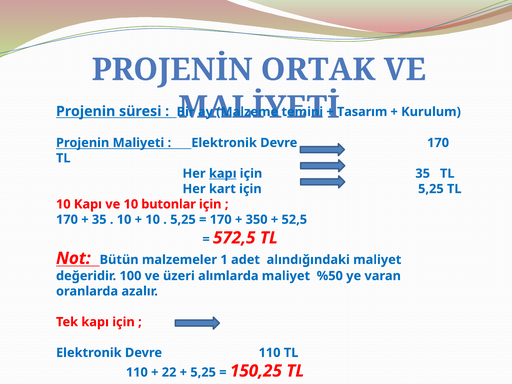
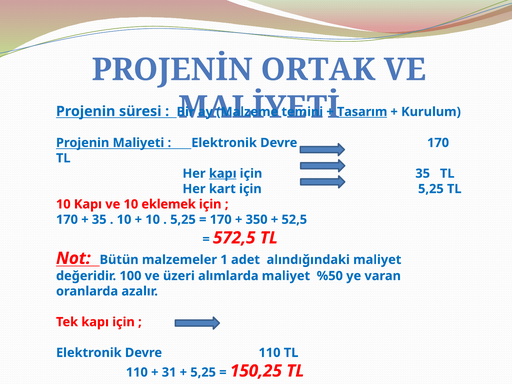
Tasarım underline: none -> present (362, 112)
butonlar: butonlar -> eklemek (169, 204)
22: 22 -> 31 (169, 372)
